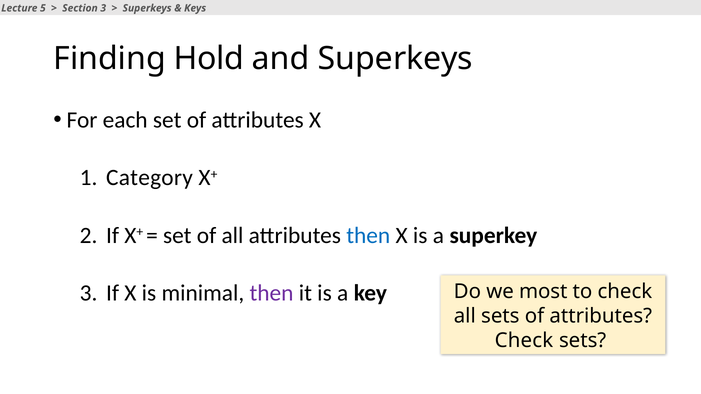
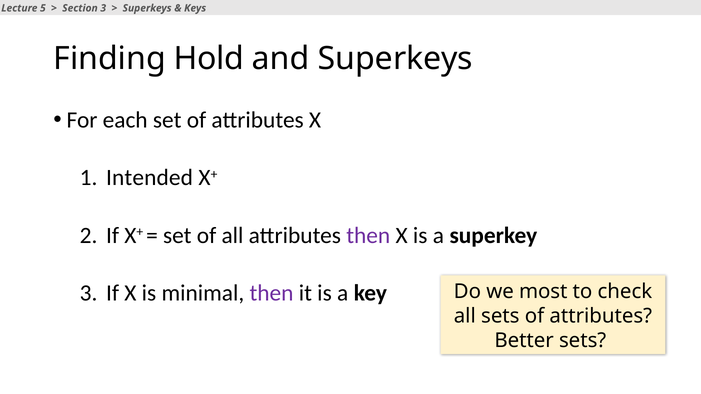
Category: Category -> Intended (150, 178)
then colour: blue -> purple (368, 236)
Check: Check -> Better (524, 341)
